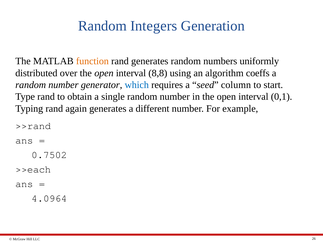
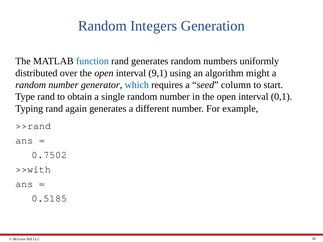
function colour: orange -> blue (92, 61)
8,8: 8,8 -> 9,1 (158, 73)
coeffs: coeffs -> might (258, 73)
>>each: >>each -> >>with (33, 169)
4.0964: 4.0964 -> 0.5185 (49, 199)
